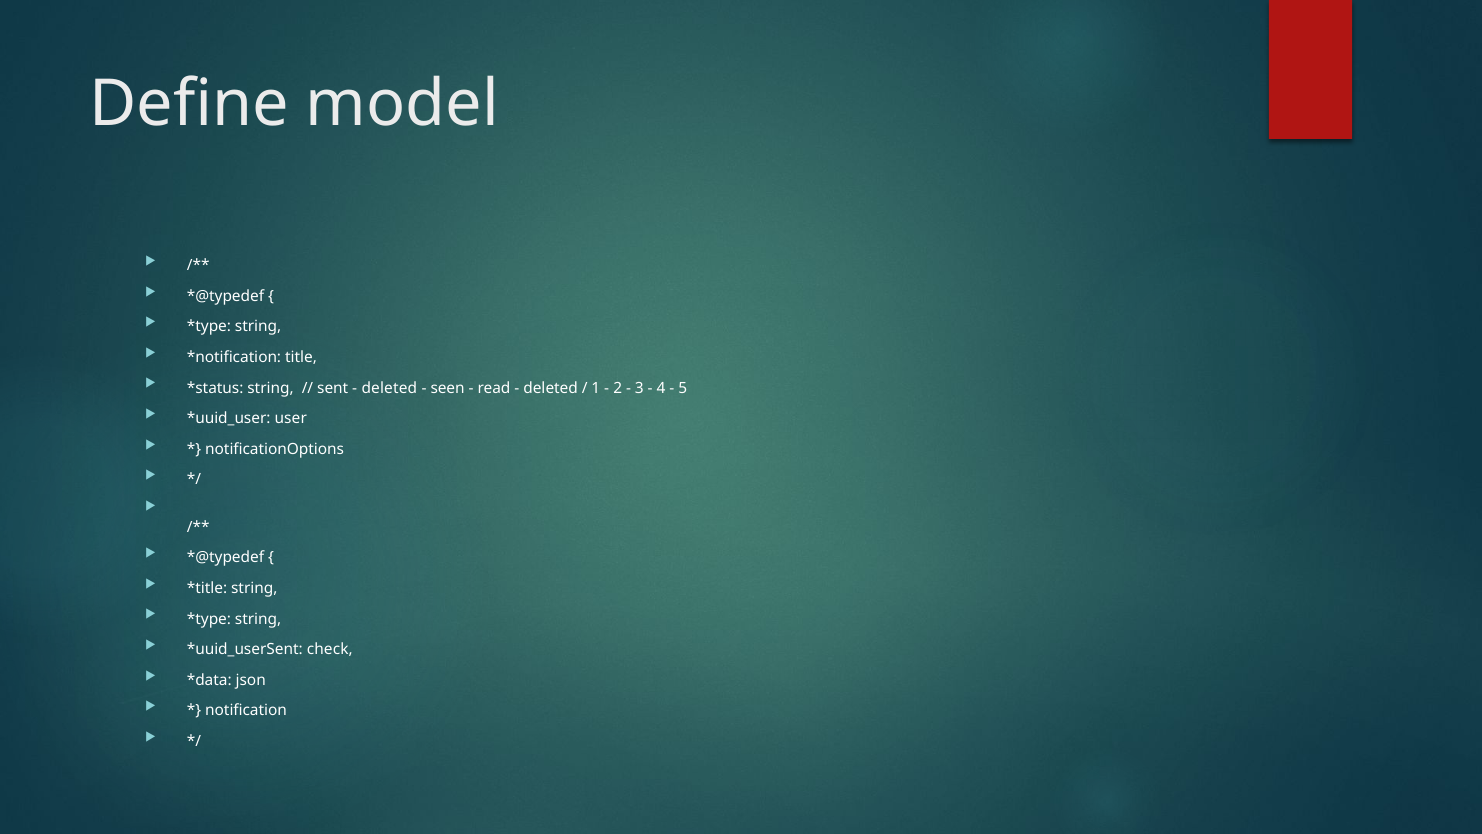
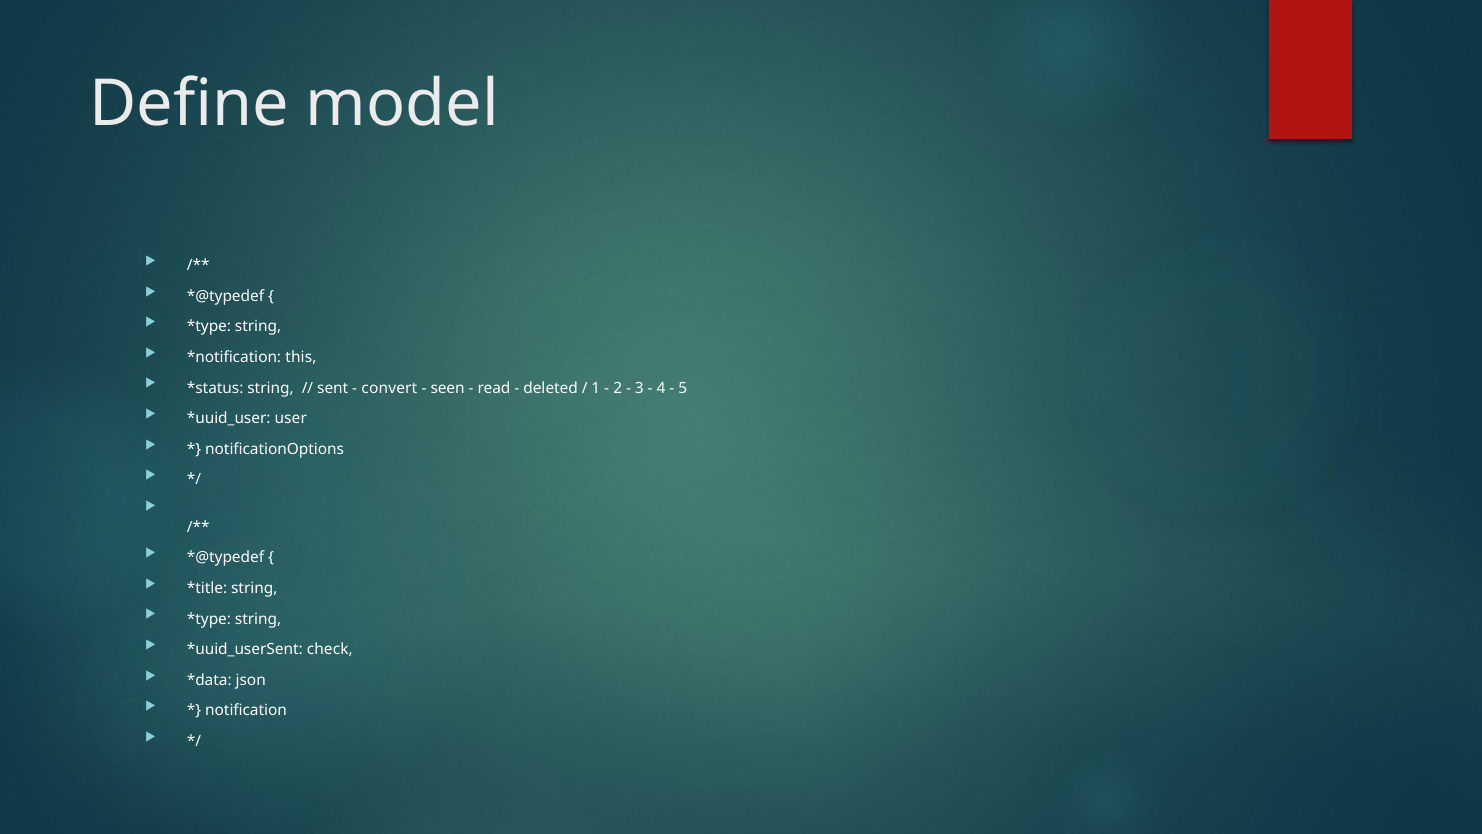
title: title -> this (301, 357)
deleted: deleted -> convert (389, 388)
